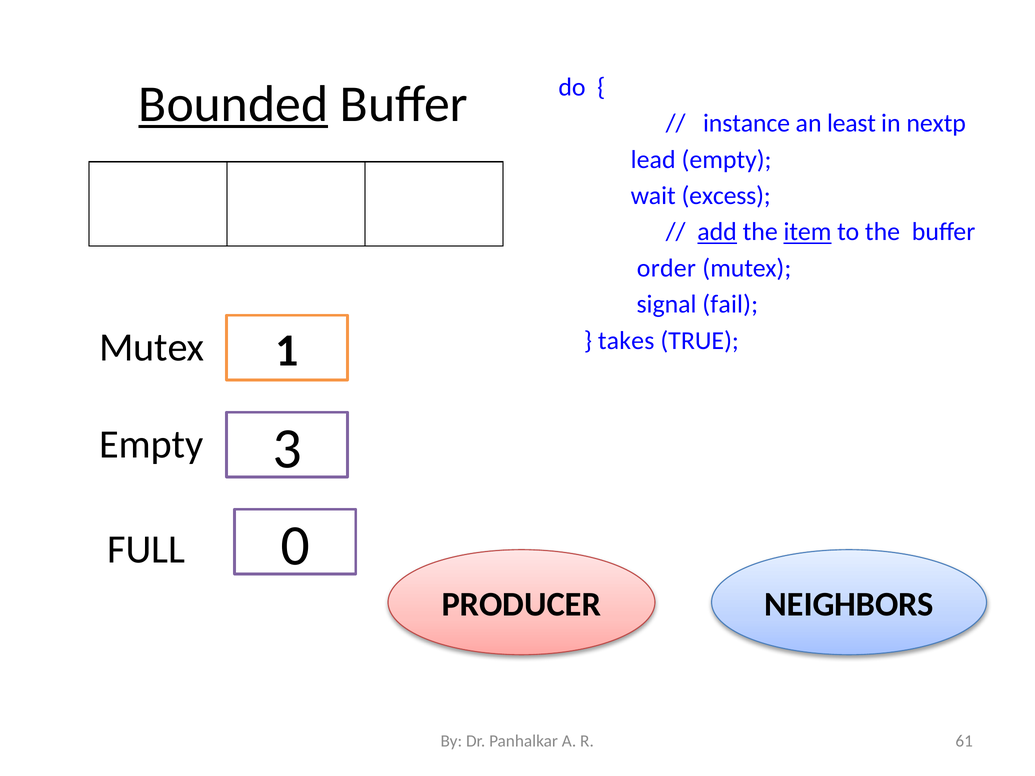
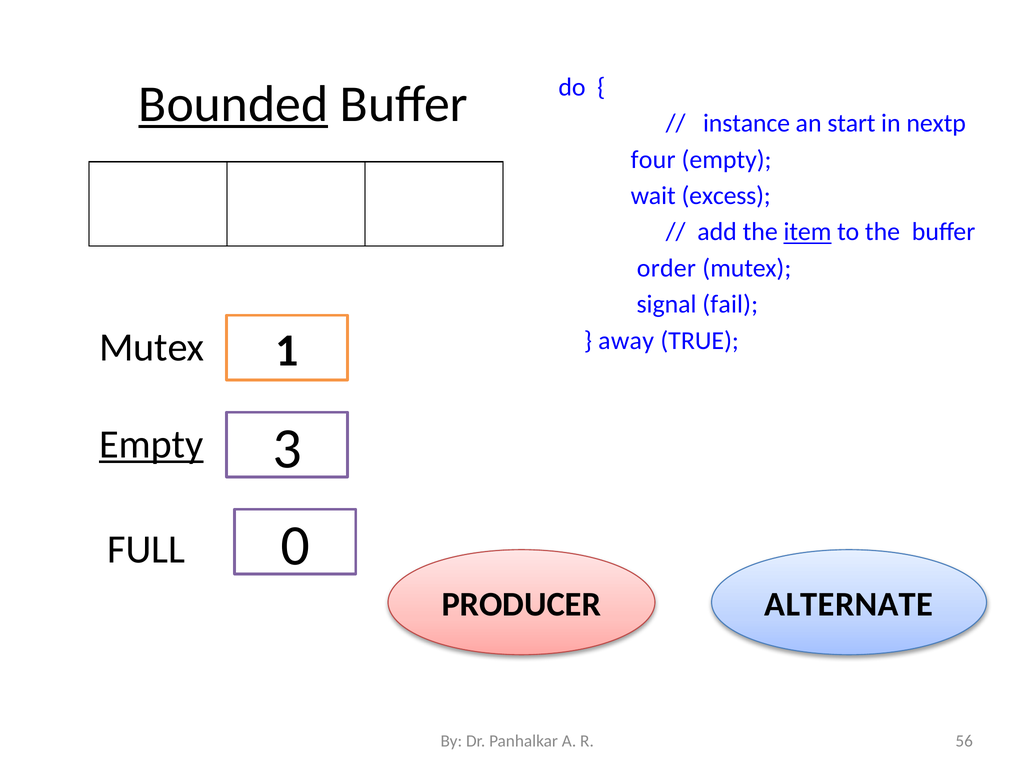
least: least -> start (851, 123)
lead: lead -> four (653, 160)
add underline: present -> none (717, 232)
takes: takes -> away (626, 341)
Empty underline: none -> present (151, 444)
NEIGHBORS: NEIGHBORS -> ALTERNATE (849, 605)
61: 61 -> 56 (964, 741)
